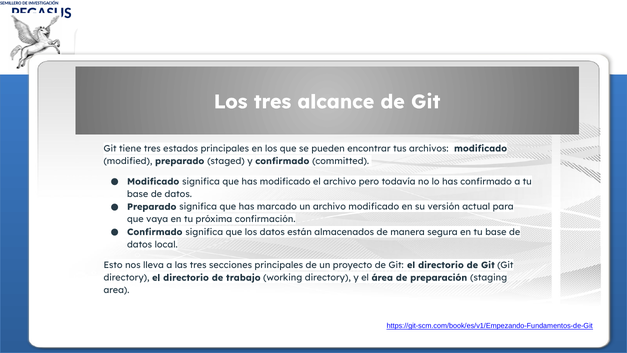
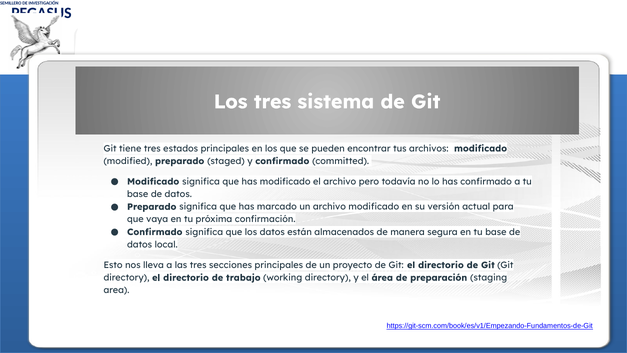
alcance: alcance -> sistema (336, 102)
